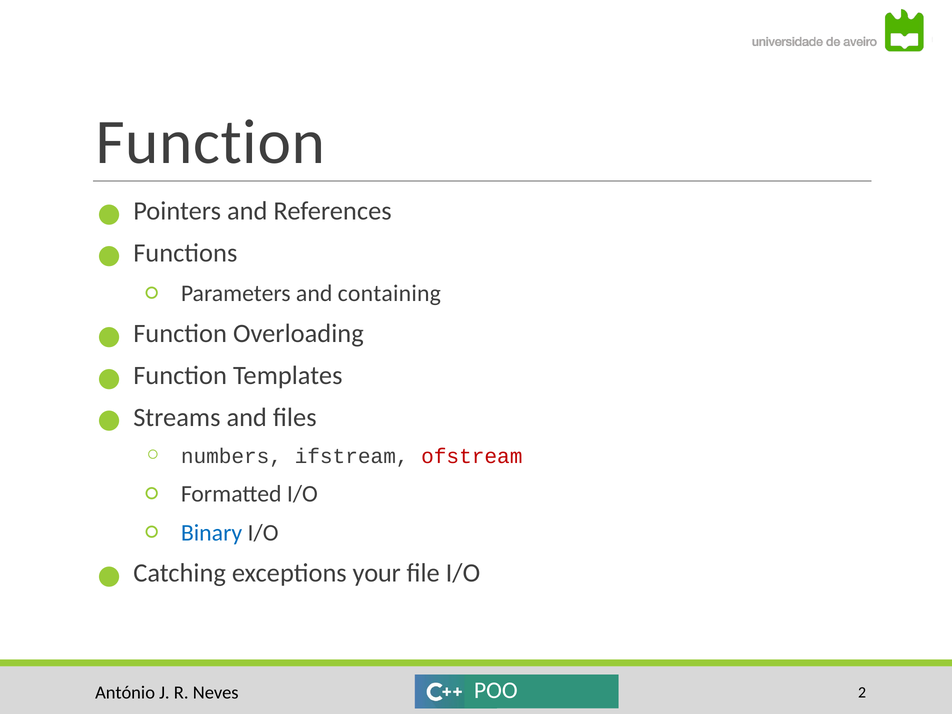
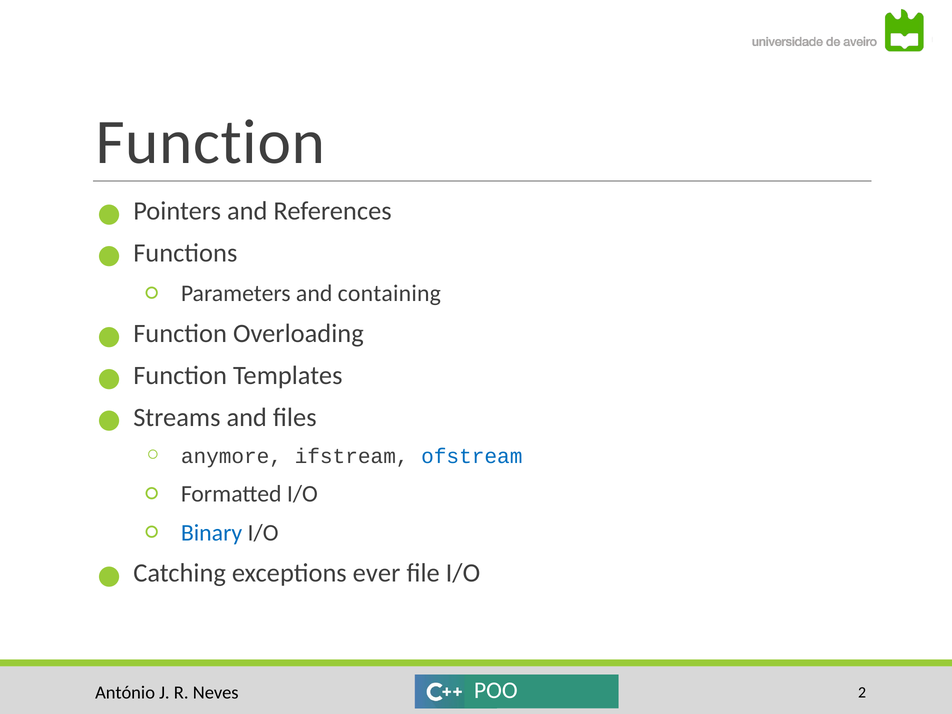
numbers: numbers -> anymore (231, 456)
ofstream colour: red -> blue (472, 456)
your: your -> ever (377, 573)
